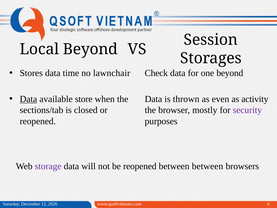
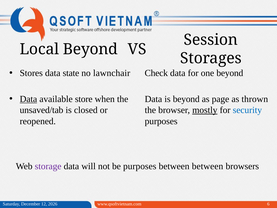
time: time -> state (71, 73)
is thrown: thrown -> beyond (186, 99)
even: even -> page (220, 99)
activity: activity -> thrown (255, 99)
sections/tab: sections/tab -> unsaved/tab (42, 110)
mostly underline: none -> present (205, 110)
security colour: purple -> blue (247, 110)
be reopened: reopened -> purposes (140, 166)
